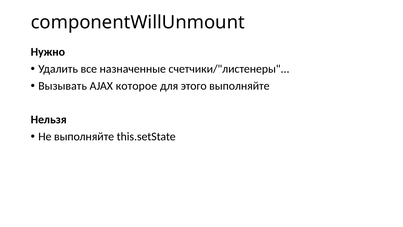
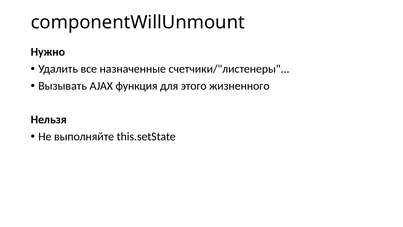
которое: которое -> функция (137, 86)
этого выполняйте: выполняйте -> жизненного (239, 86)
